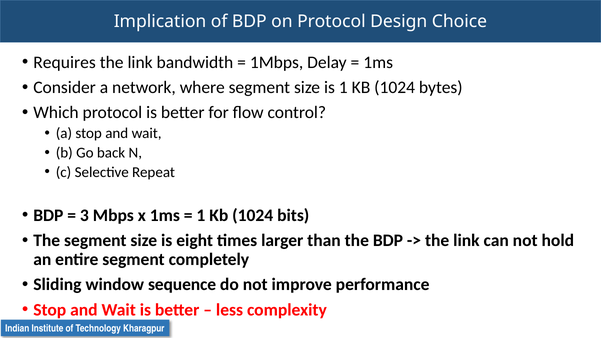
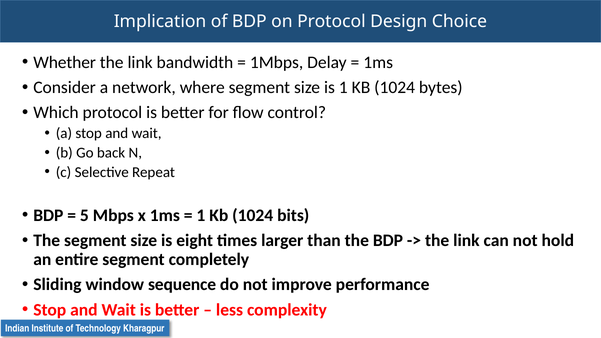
Requires: Requires -> Whether (65, 62)
3: 3 -> 5 (84, 215)
